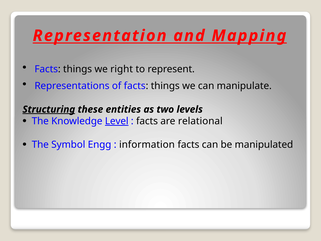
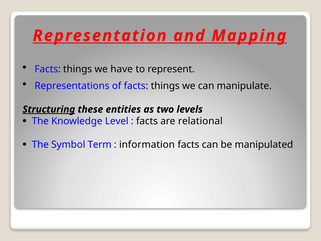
right: right -> have (122, 69)
Level underline: present -> none (117, 121)
Engg: Engg -> Term (100, 145)
